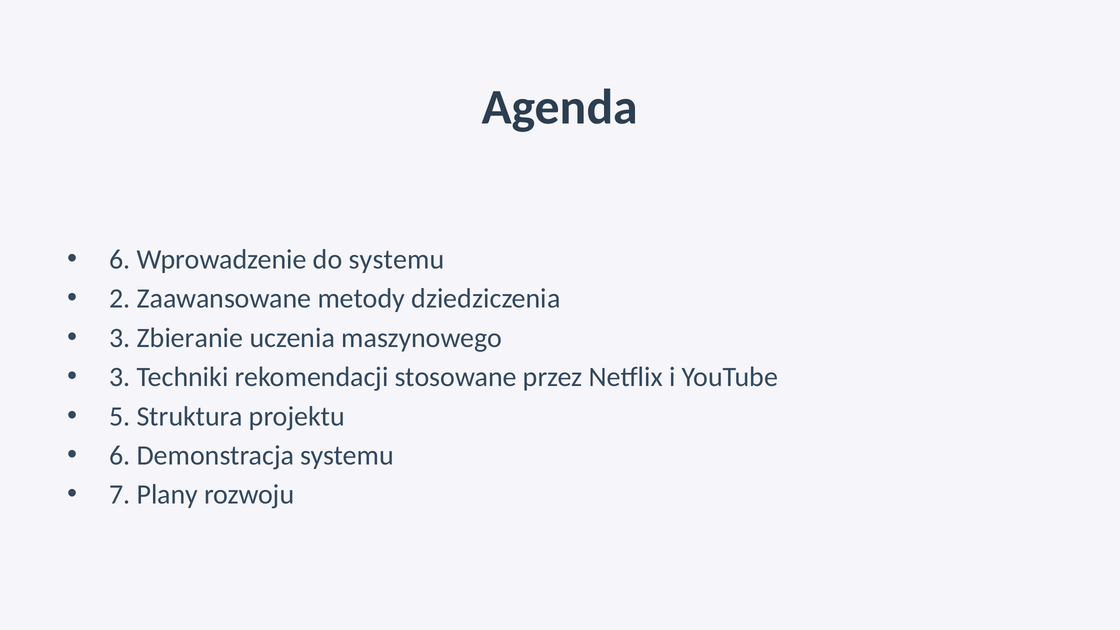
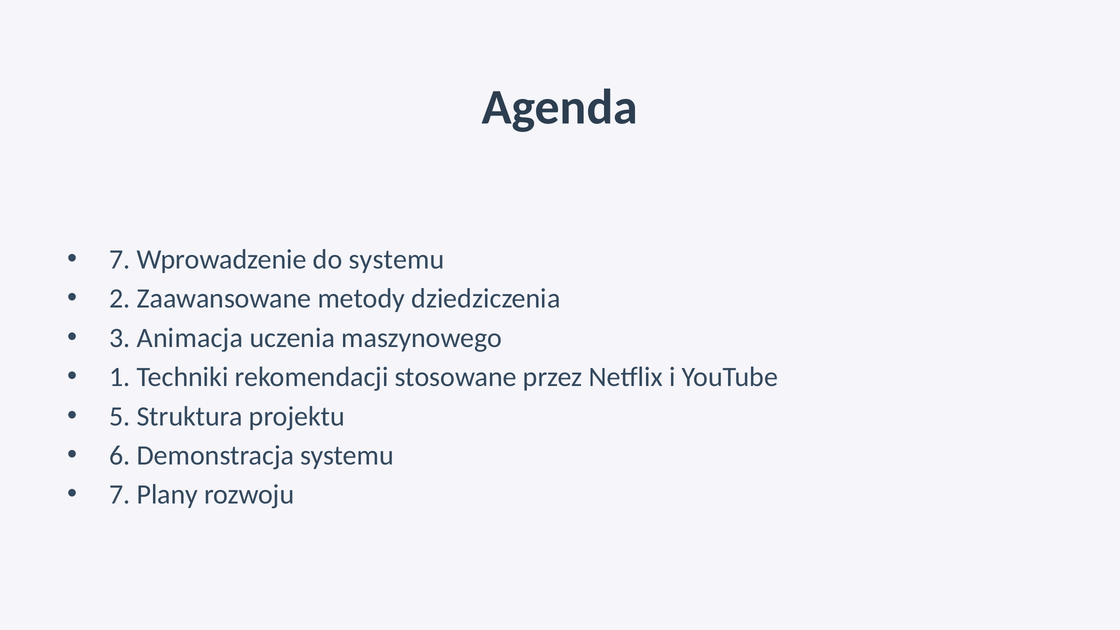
6: 6 -> 7 (120, 260)
Zbieranie: Zbieranie -> Animacja (190, 338)
3: 3 -> 1 (120, 377)
